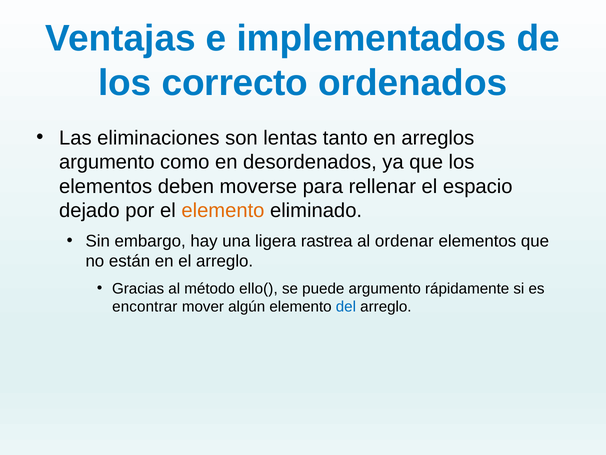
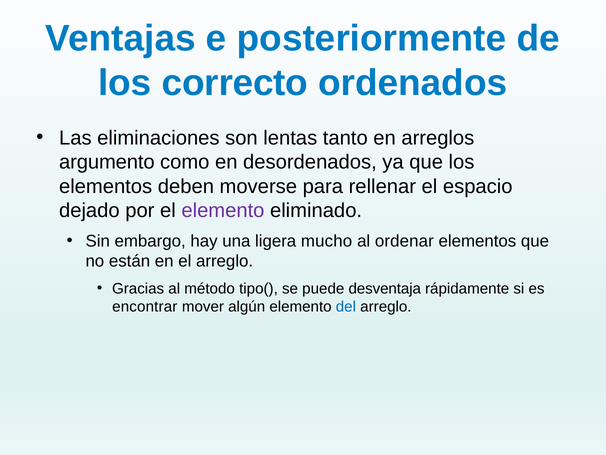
implementados: implementados -> posteriormente (372, 38)
elemento colour: orange -> purple (223, 210)
rastrea: rastrea -> mucho (327, 241)
ello(: ello( -> tipo( (258, 288)
puede argumento: argumento -> desventaja (385, 288)
